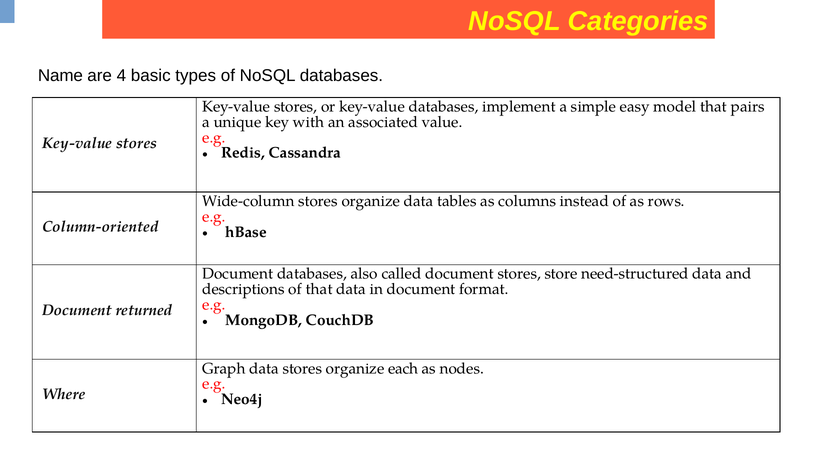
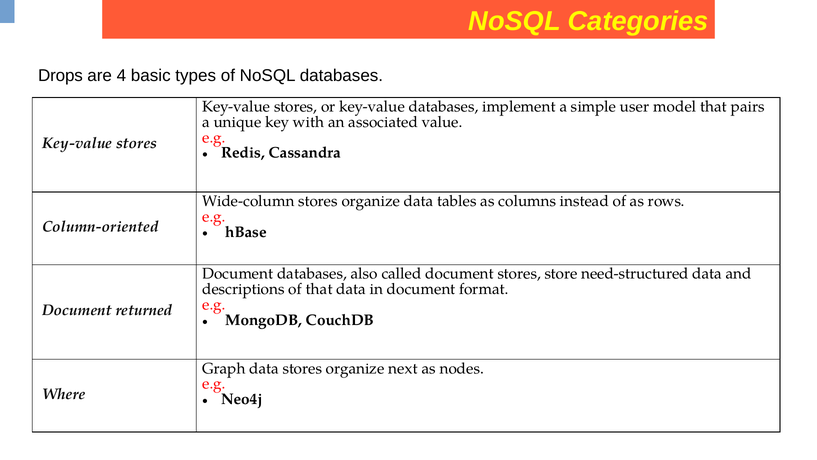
Name: Name -> Drops (60, 75)
easy: easy -> user (635, 106)
each: each -> next (403, 368)
